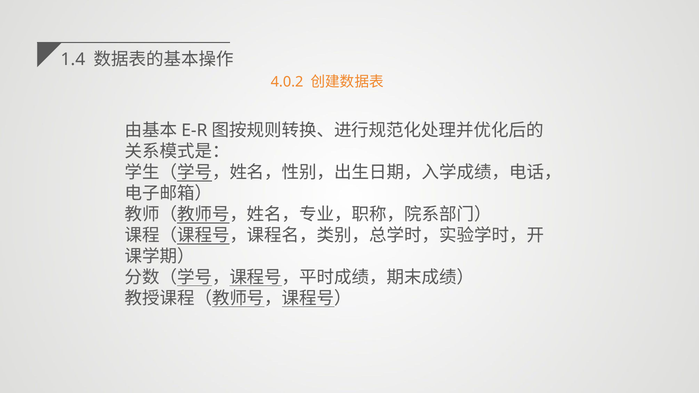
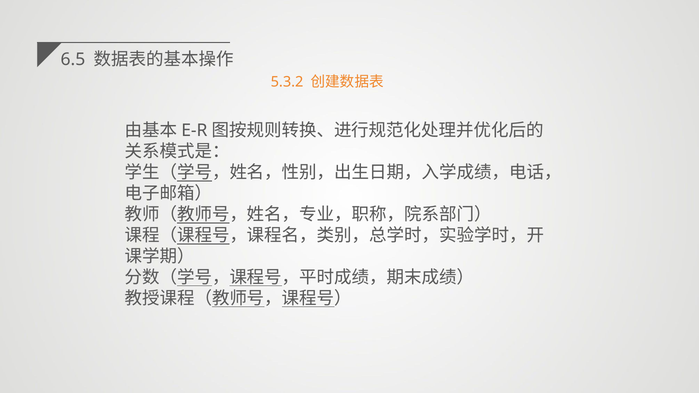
1.4: 1.4 -> 6.5 (73, 59)
4.0.2: 4.0.2 -> 5.3.2 (287, 82)
